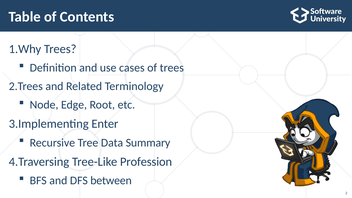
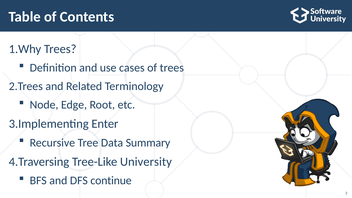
Profession: Profession -> University (146, 162)
between: between -> continue (111, 181)
